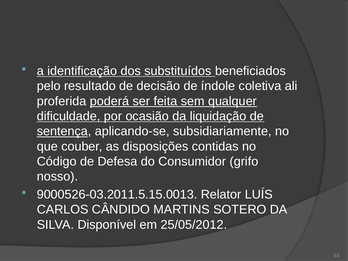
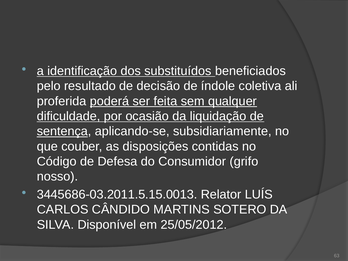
9000526-03.2011.5.15.0013: 9000526-03.2011.5.15.0013 -> 3445686-03.2011.5.15.0013 (117, 195)
